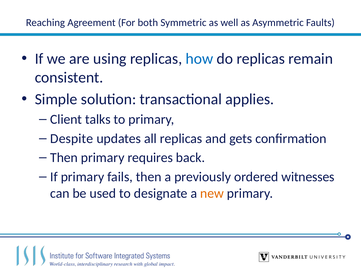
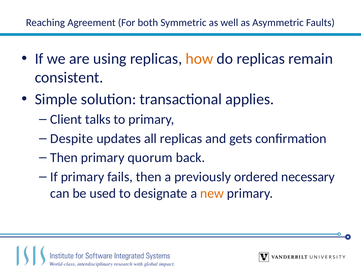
how colour: blue -> orange (199, 59)
requires: requires -> quorum (150, 158)
witnesses: witnesses -> necessary (308, 177)
